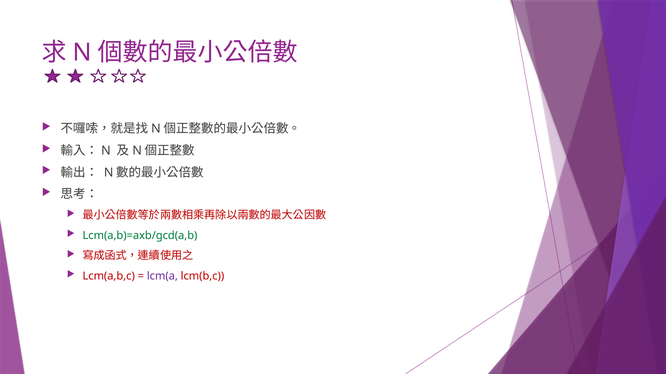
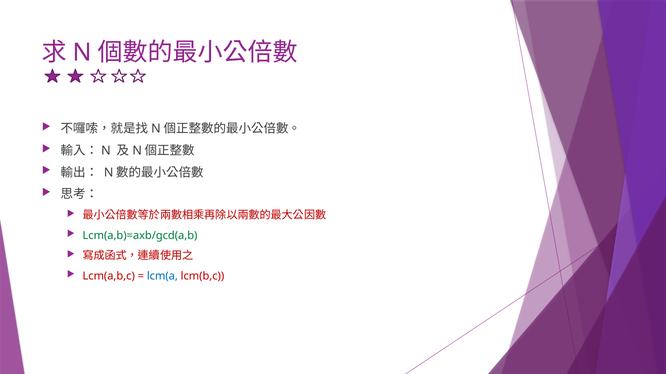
lcm(a colour: purple -> blue (162, 276)
